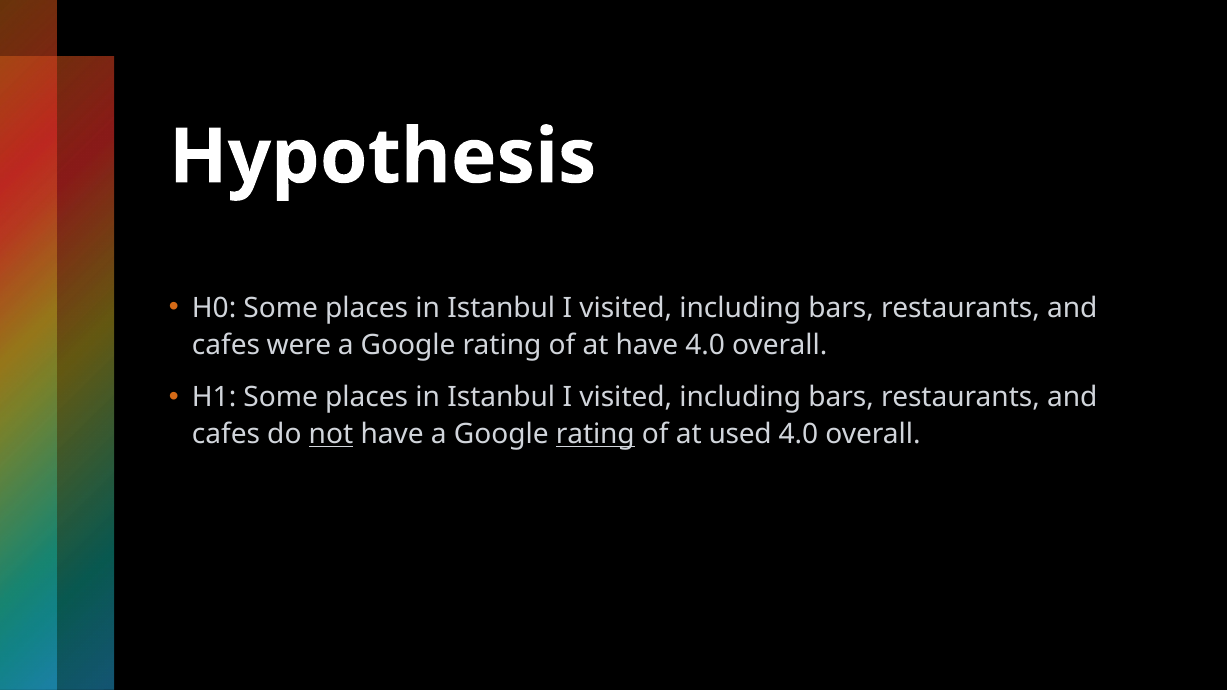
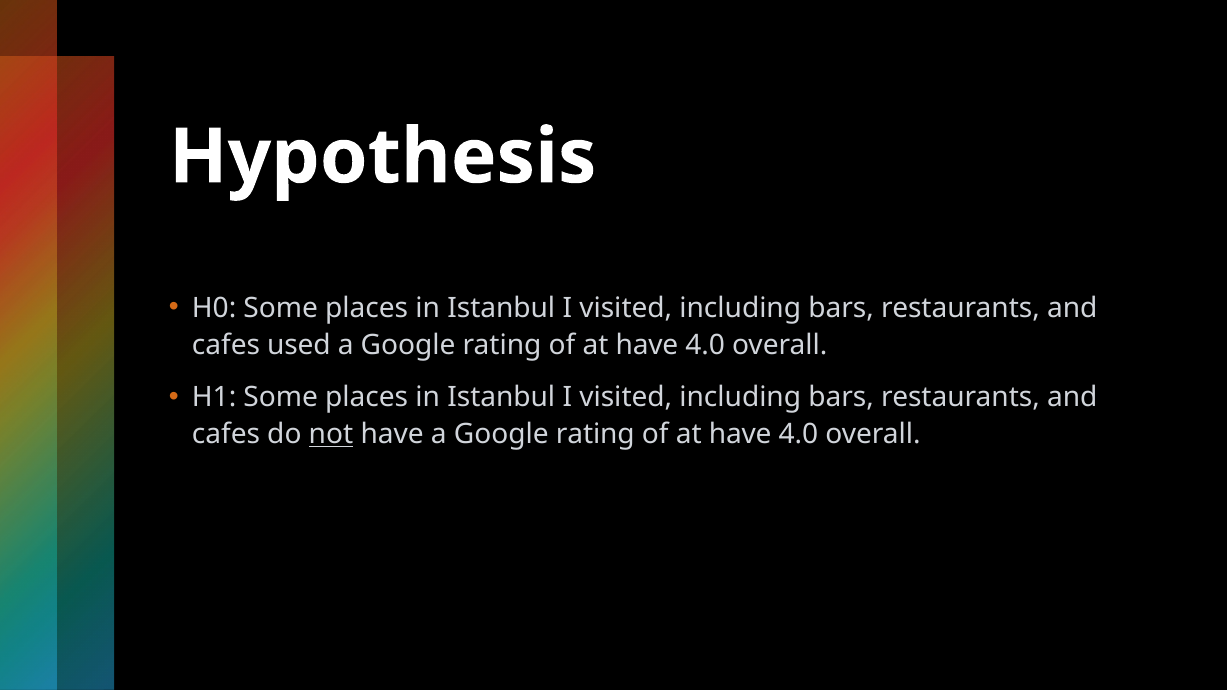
were: were -> used (299, 345)
rating underline: present -> none (595, 435)
used: used -> have (740, 435)
